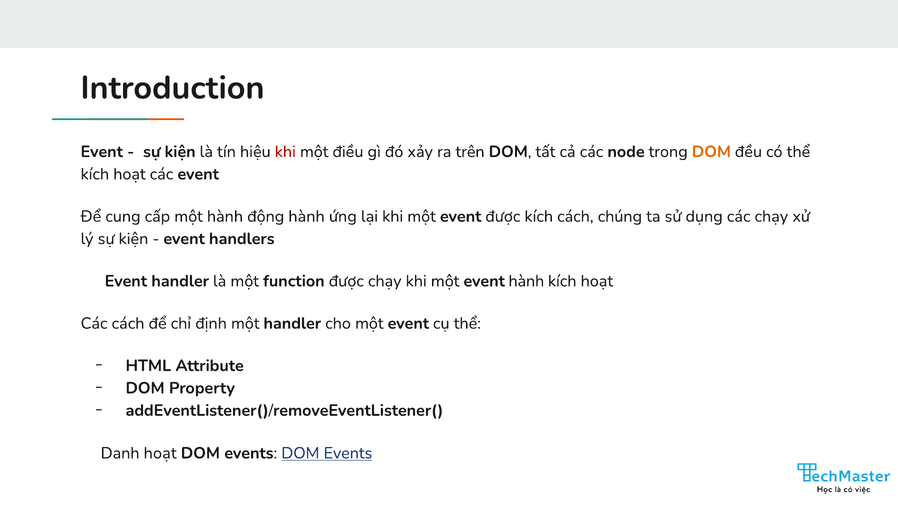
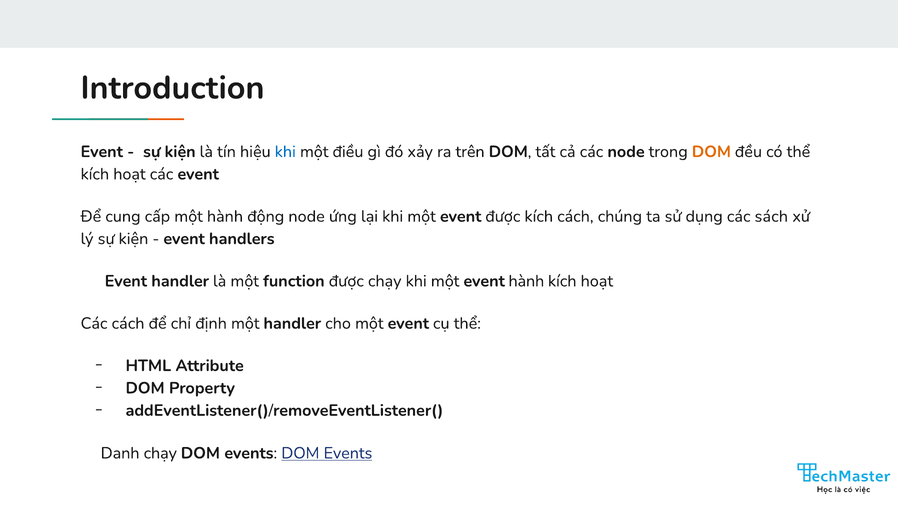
khi colour: red -> blue (285, 152)
động hành: hành -> node (307, 216)
các chạy: chạy -> sách (771, 216)
💡Danh hoạt: hoạt -> chạy (160, 453)
